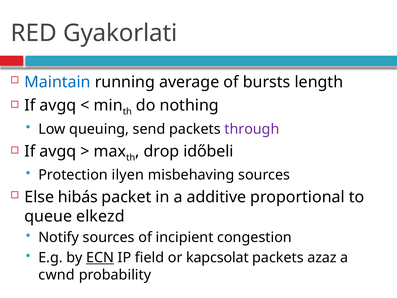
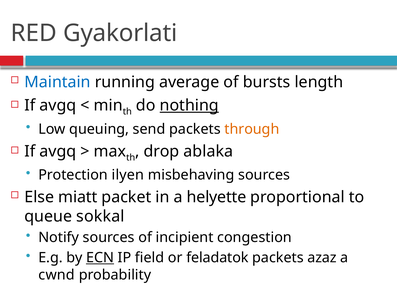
nothing underline: none -> present (189, 105)
through colour: purple -> orange (252, 129)
időbeli: időbeli -> ablaka (208, 151)
hibás: hibás -> miatt (78, 197)
additive: additive -> helyette (216, 197)
elkezd: elkezd -> sokkal (100, 216)
kapcsolat: kapcsolat -> feladatok (217, 258)
